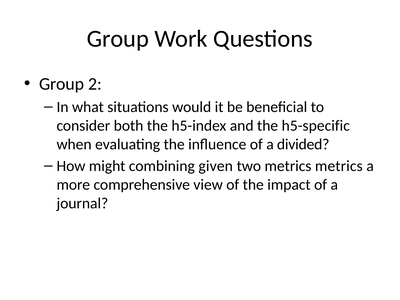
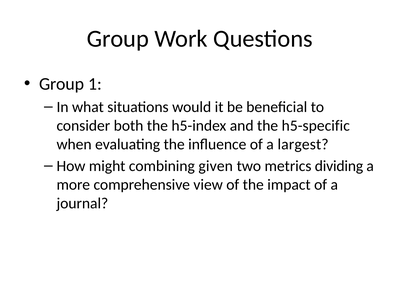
2: 2 -> 1 (95, 84)
divided: divided -> largest (303, 144)
metrics metrics: metrics -> dividing (339, 166)
